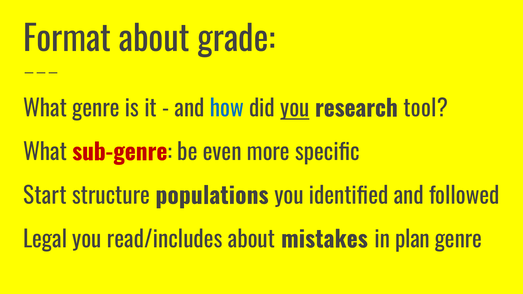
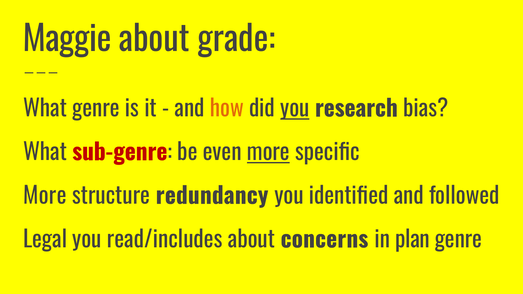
Format: Format -> Maggie (67, 40)
how colour: blue -> orange (227, 109)
tool: tool -> bias (426, 109)
more underline: none -> present (268, 153)
Start: Start -> More (45, 196)
populations: populations -> redundancy (212, 196)
mistakes: mistakes -> concerns (324, 240)
